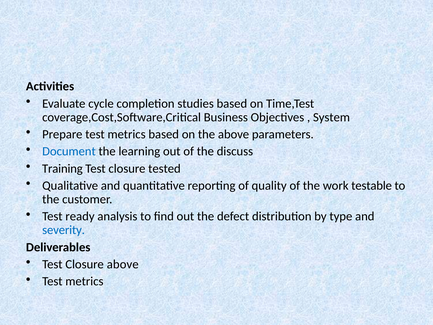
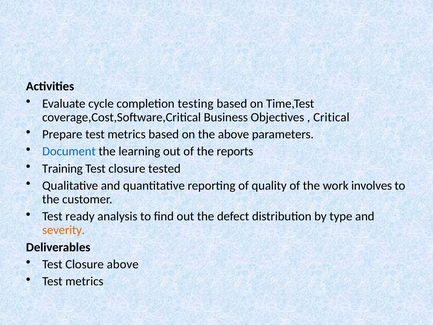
studies: studies -> testing (196, 104)
System: System -> Critical (331, 117)
discuss: discuss -> reports (235, 151)
testable: testable -> involves (372, 186)
severity colour: blue -> orange (64, 230)
